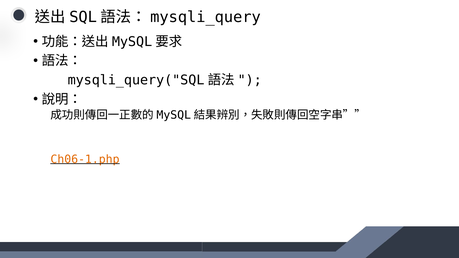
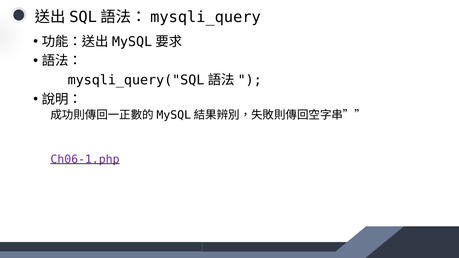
Ch06-1.php colour: orange -> purple (85, 160)
